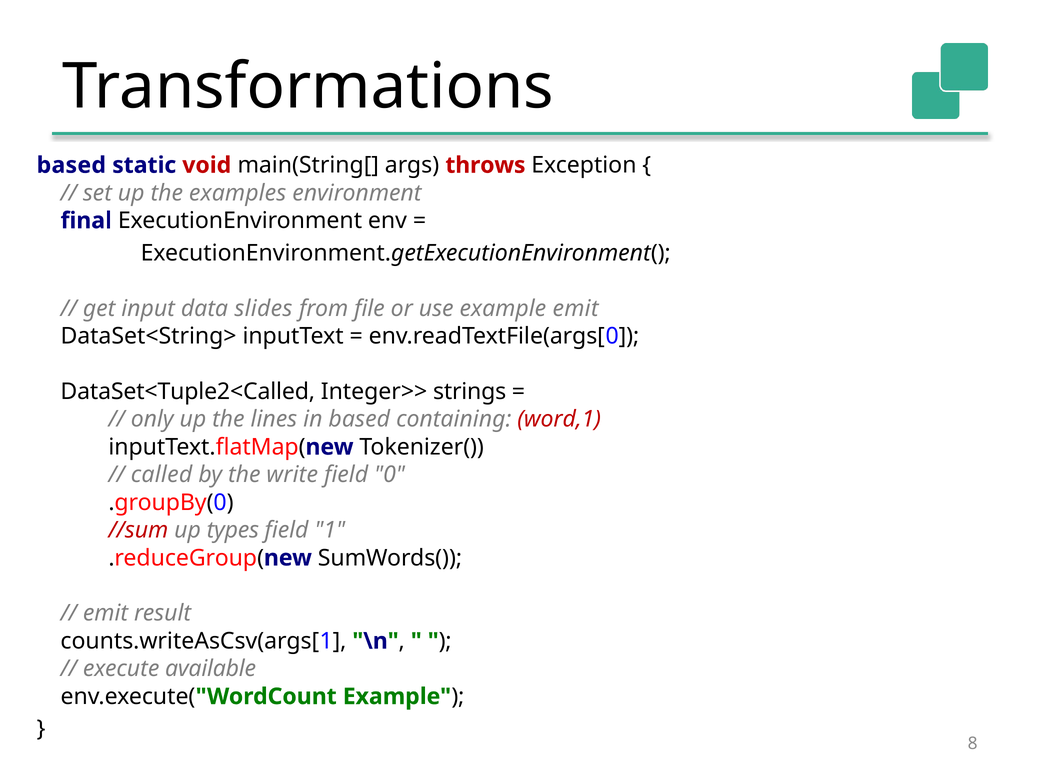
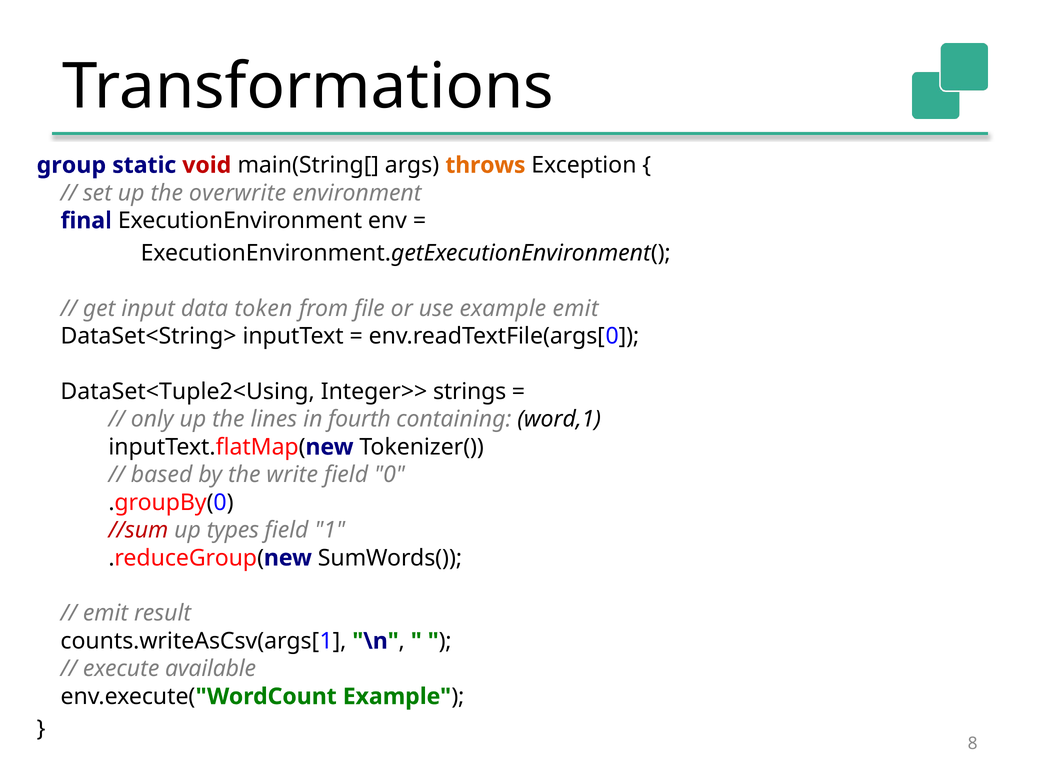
based: based -> group (71, 165)
throws colour: red -> orange (485, 165)
examples: examples -> overwrite (238, 193)
slides: slides -> token (263, 308)
DataSet<Tuple2<Called: DataSet<Tuple2<Called -> DataSet<Tuple2<Using (188, 392)
in based: based -> fourth (359, 419)
word,1 colour: red -> black (559, 419)
called: called -> based (162, 475)
